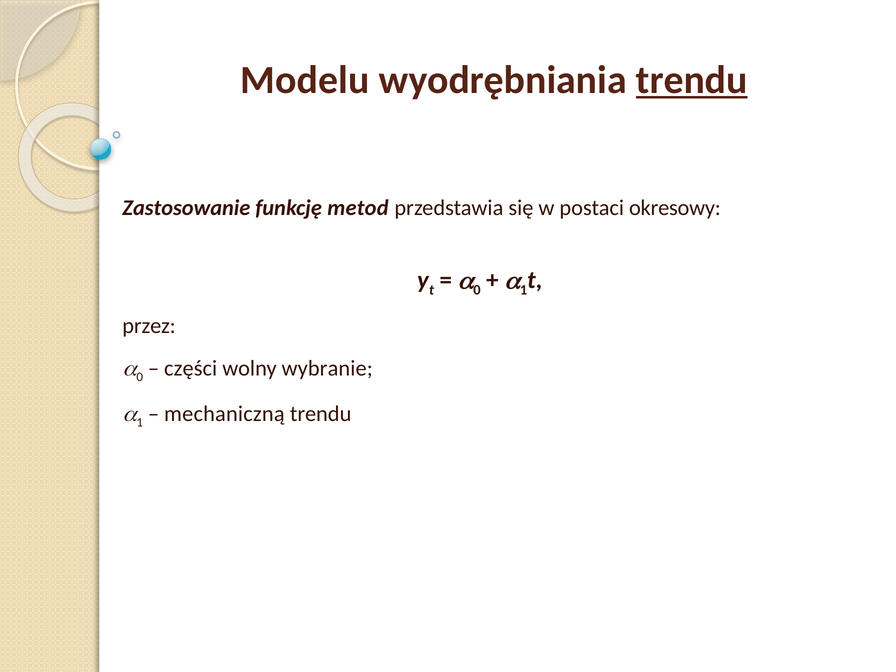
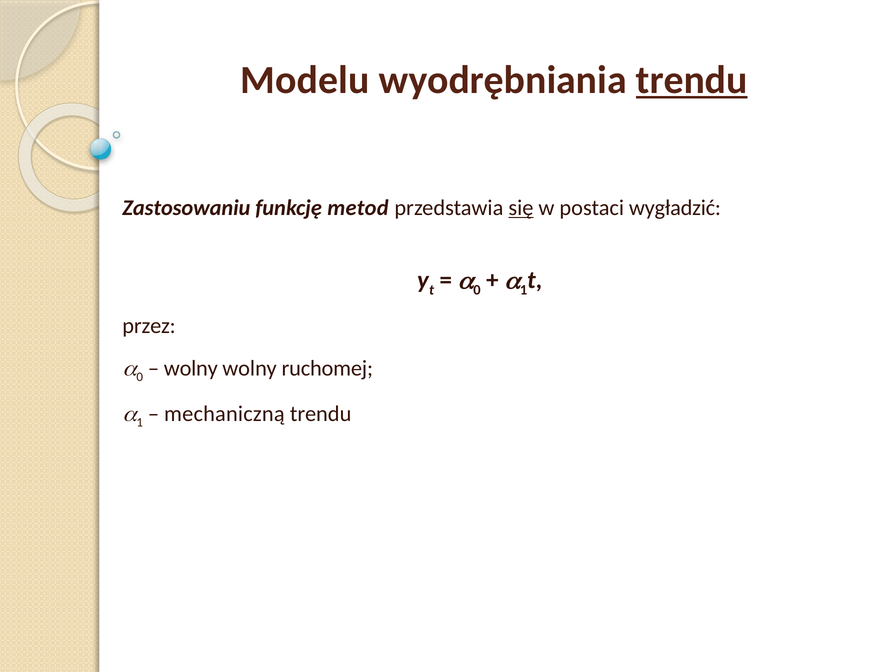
Zastosowanie: Zastosowanie -> Zastosowaniu (186, 208)
się underline: none -> present (521, 208)
okresowy: okresowy -> wygładzić (675, 208)
części: części -> wolny (191, 368)
wybranie: wybranie -> ruchomej (327, 368)
